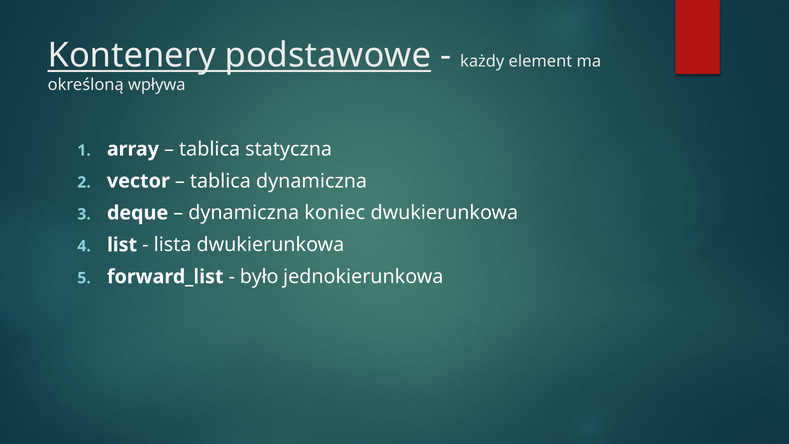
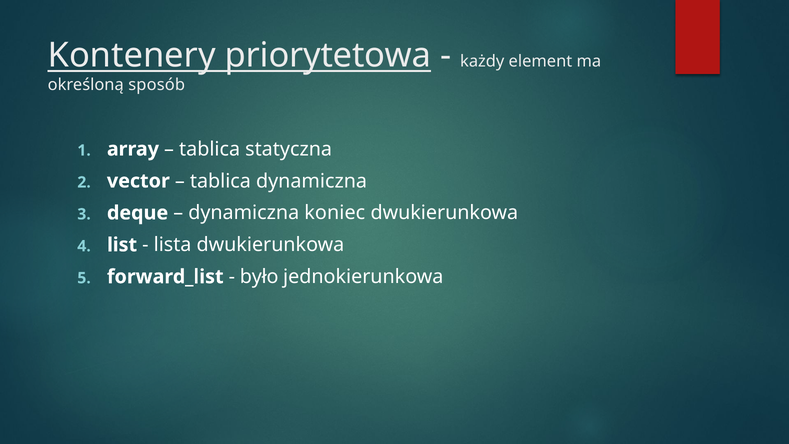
podstawowe: podstawowe -> priorytetowa (328, 55)
wpływa: wpływa -> sposób (157, 85)
